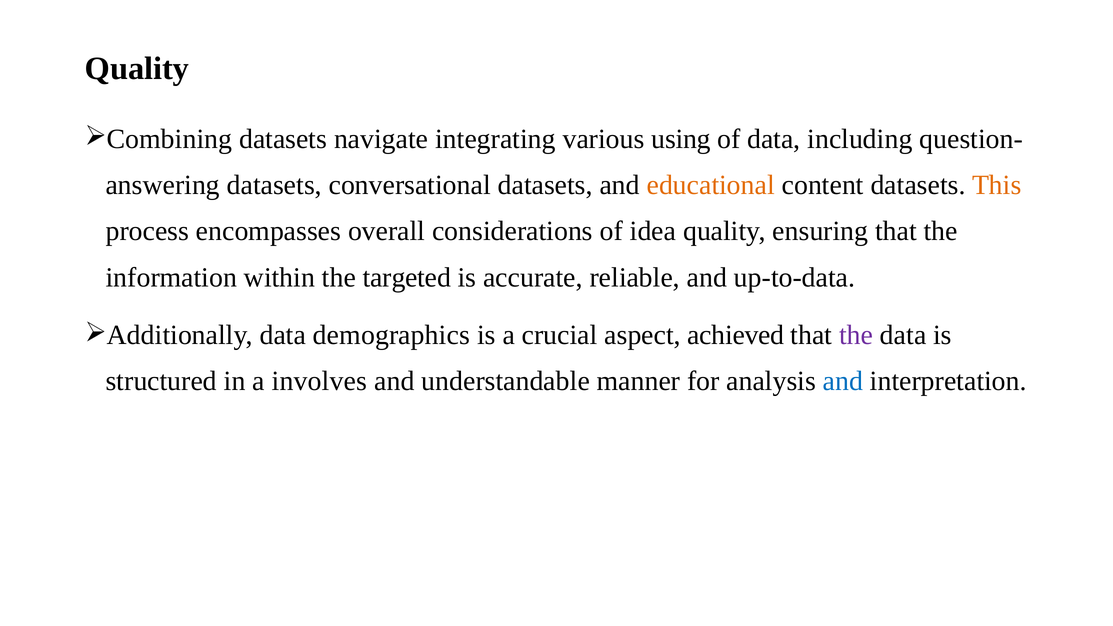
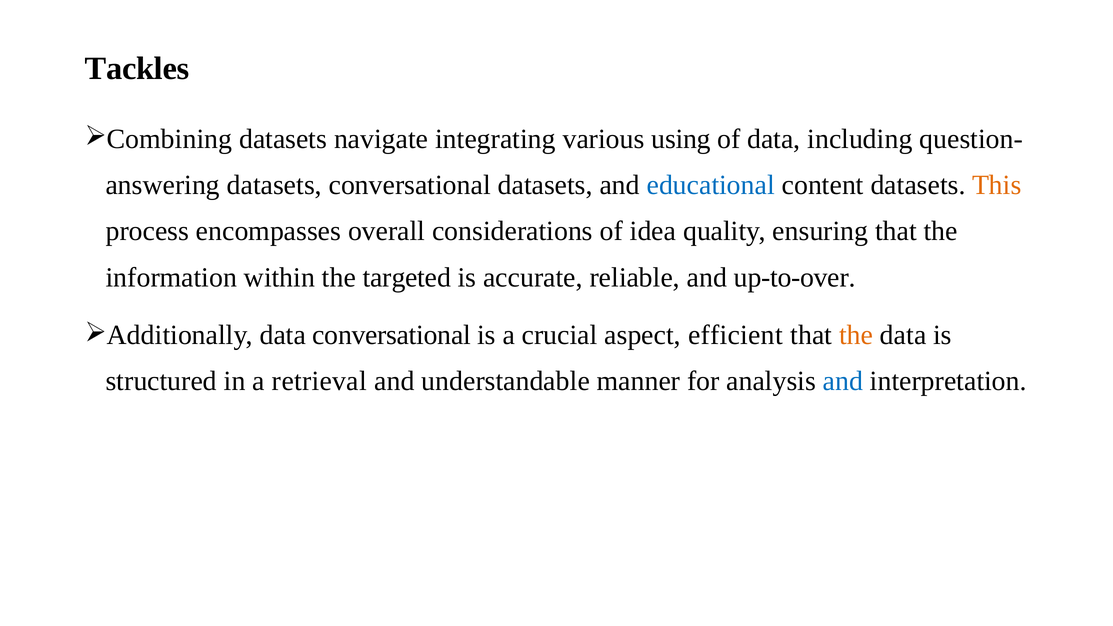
Quality: Quality -> Tackles (137, 68)
educational colour: orange -> blue (711, 185)
up-to-data: up-to-data -> up-to-over (795, 277)
data demographics: demographics -> conversational (392, 335)
achieved: achieved -> efficient (735, 335)
the colour: purple -> orange (856, 335)
involves: involves -> retrieval (319, 381)
